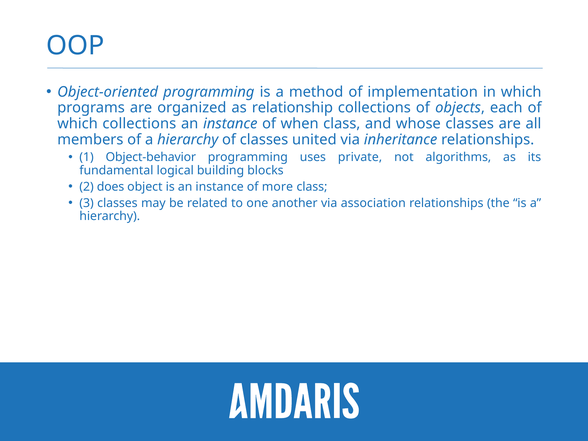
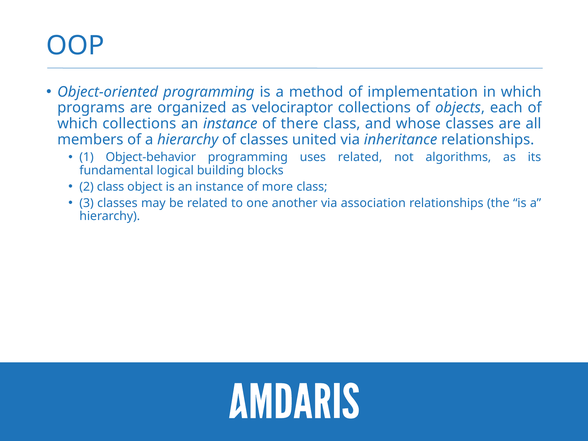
relationship: relationship -> velociraptor (292, 108)
when: when -> there (300, 124)
uses private: private -> related (360, 157)
2 does: does -> class (111, 187)
